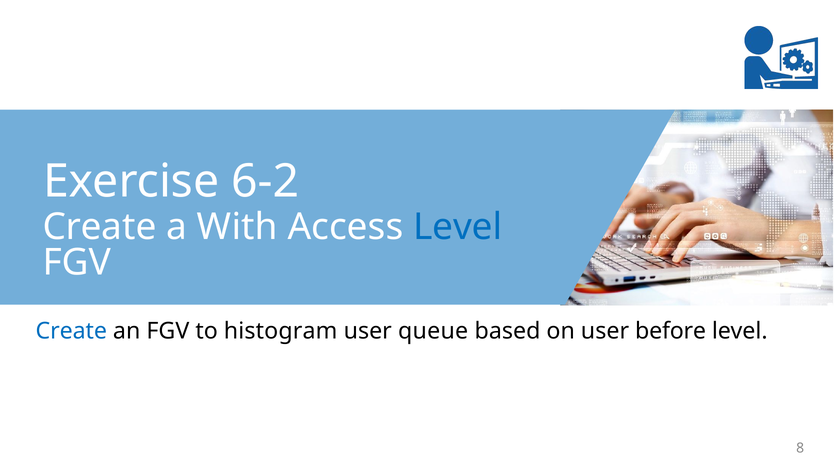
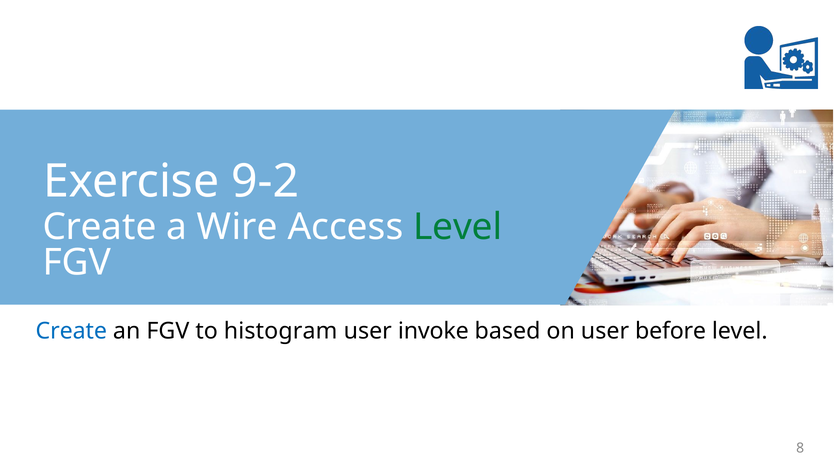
6-2: 6-2 -> 9-2 (265, 181)
With: With -> Wire (237, 227)
Level colour: blue -> green (458, 227)
queue: queue -> invoke (433, 331)
